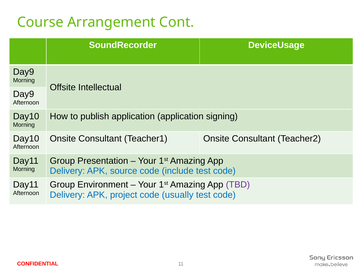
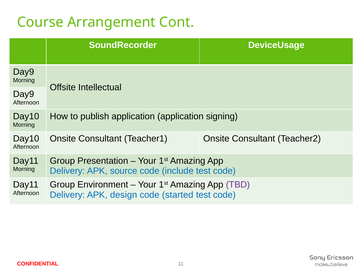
project: project -> design (124, 195)
usually: usually -> started (178, 195)
